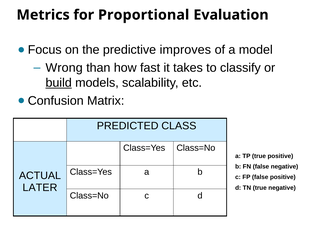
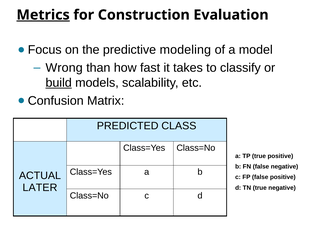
Metrics underline: none -> present (43, 15)
Proportional: Proportional -> Construction (144, 15)
improves: improves -> modeling (185, 50)
